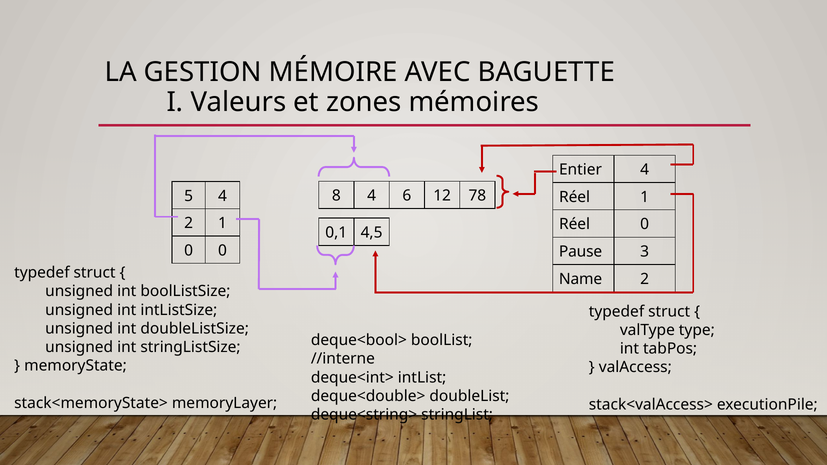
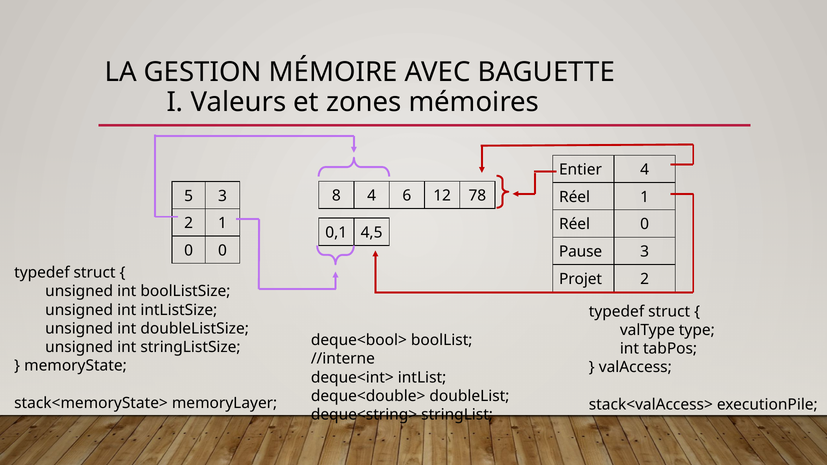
5 4: 4 -> 3 (223, 196)
Name: Name -> Projet (581, 279)
